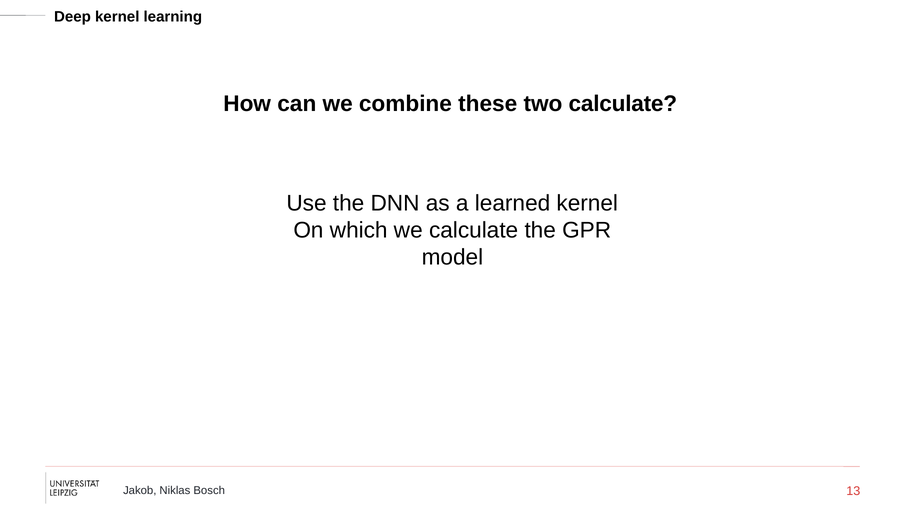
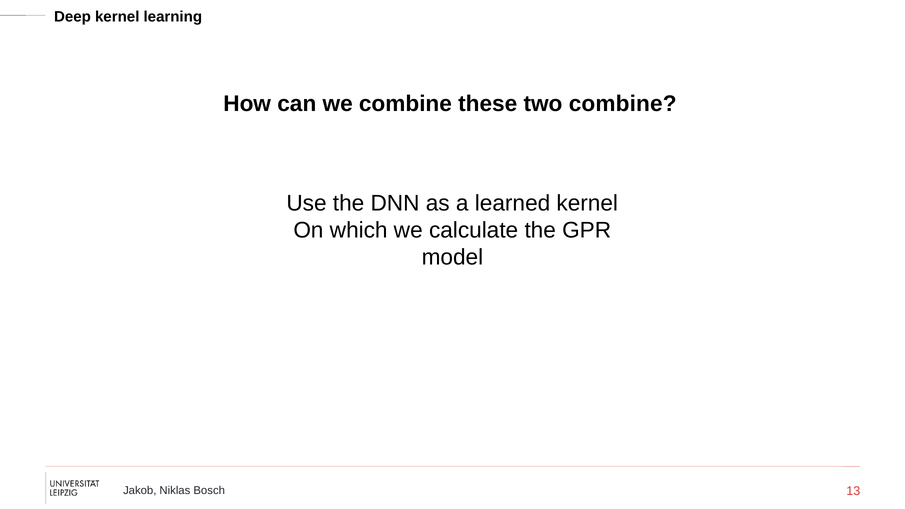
two calculate: calculate -> combine (623, 104)
